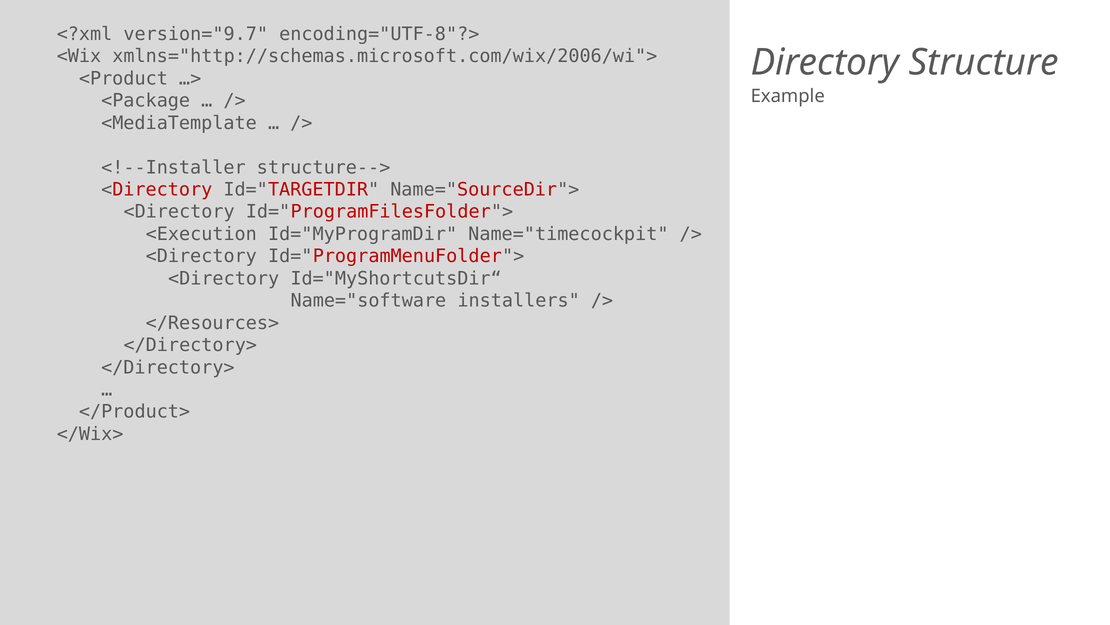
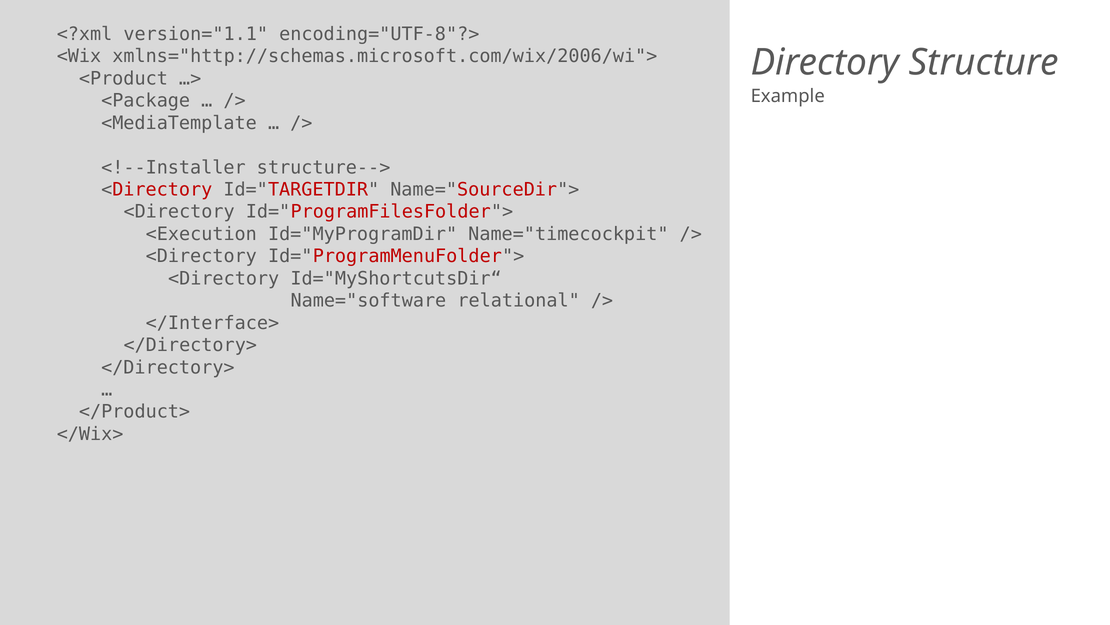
version="9.7: version="9.7 -> version="1.1 (196, 34)
installers: installers -> relational (519, 300)
</Resources>: </Resources> -> </Interface> (212, 323)
